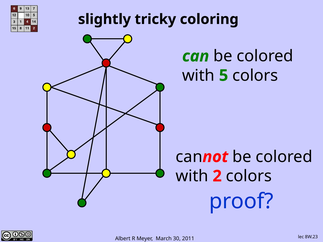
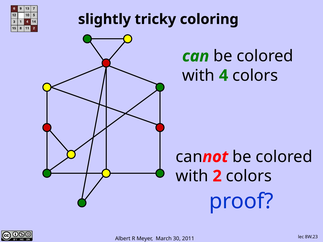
5: 5 -> 4 (224, 76)
